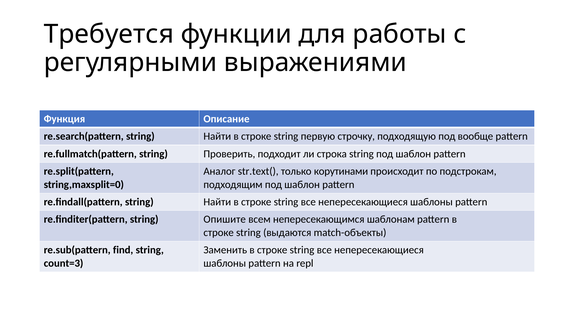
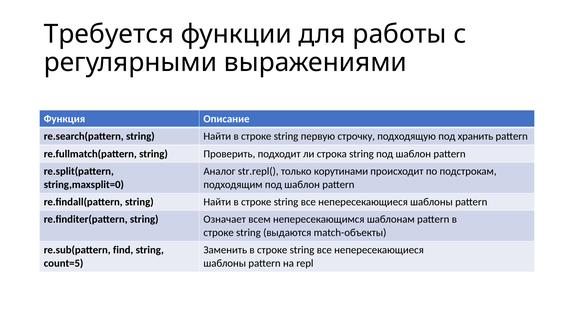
вообще: вообще -> хранить (475, 136)
str.text(: str.text( -> str.repl( (258, 171)
Опишите: Опишите -> Означает (225, 219)
count=3: count=3 -> count=5 (64, 263)
